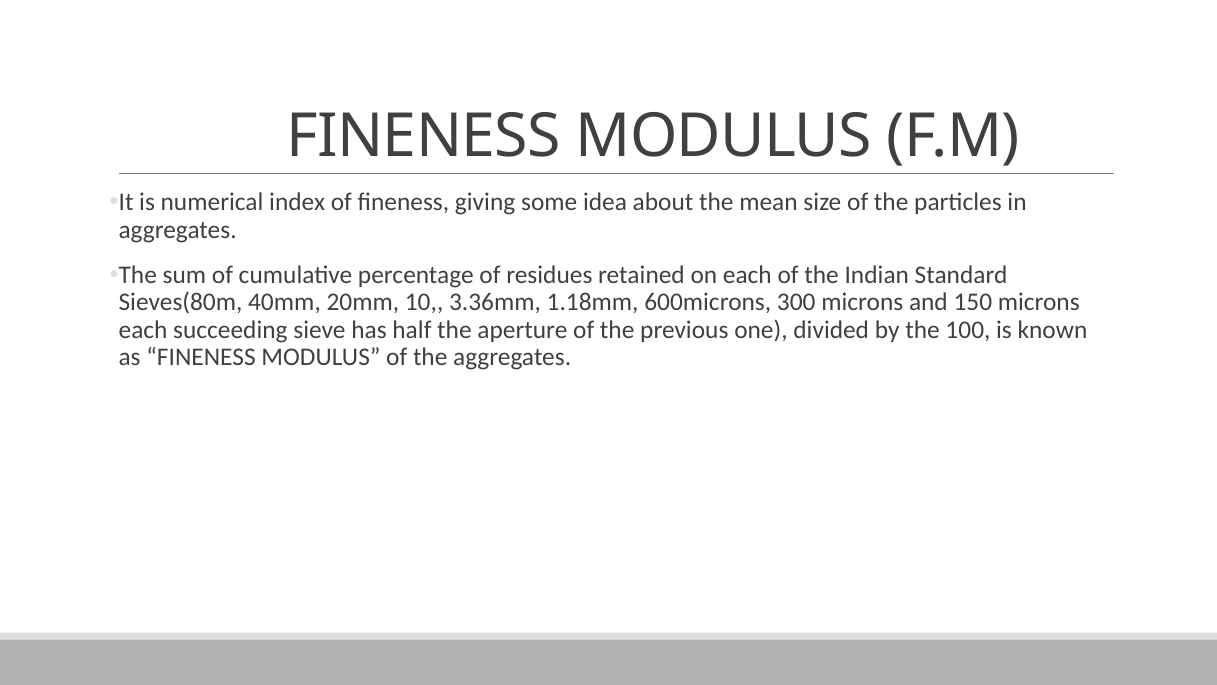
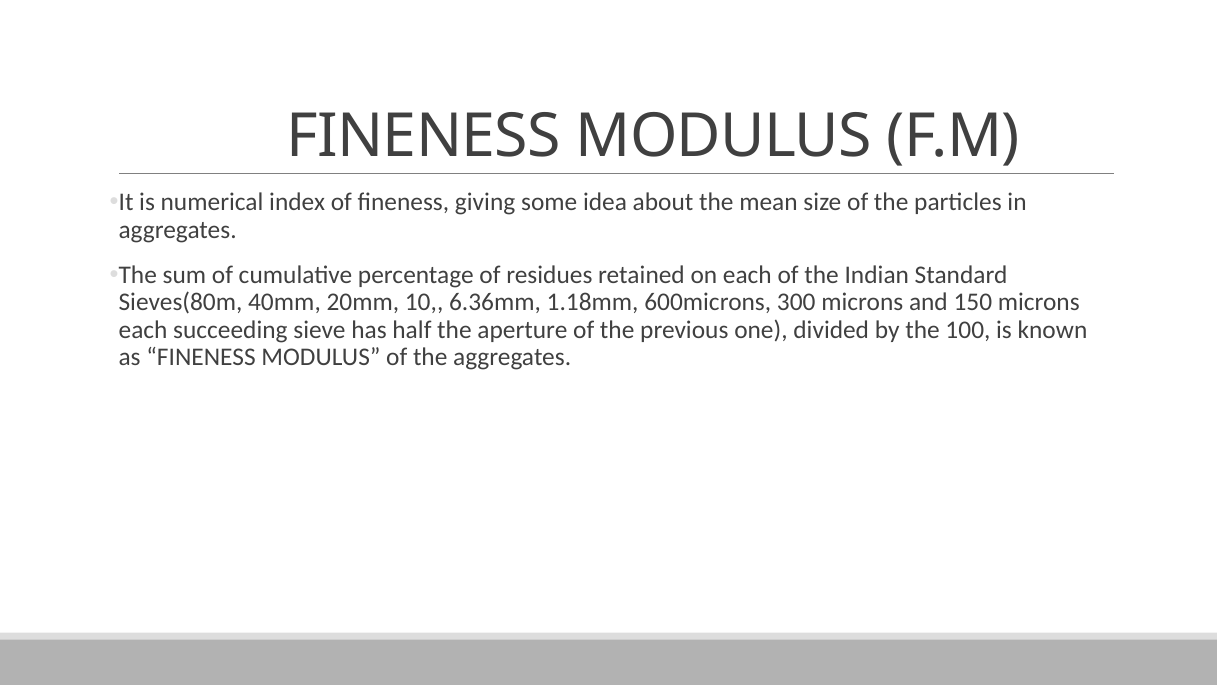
3.36mm: 3.36mm -> 6.36mm (495, 302)
